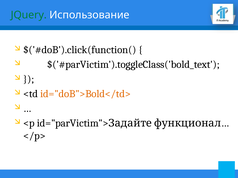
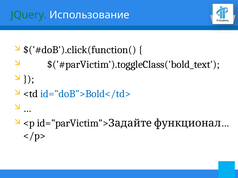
id="doB">Bold</td> colour: orange -> blue (85, 94)
